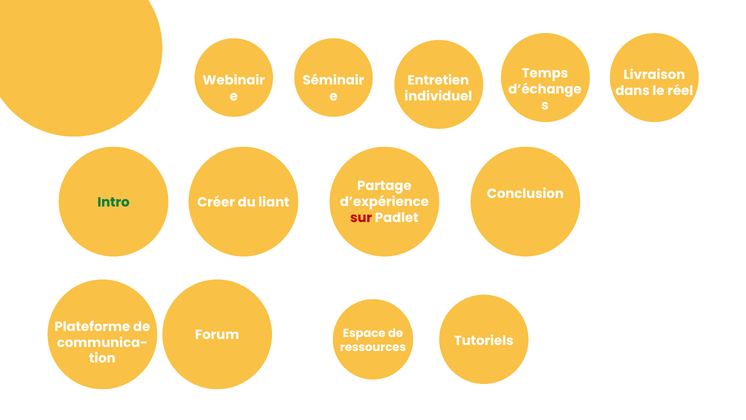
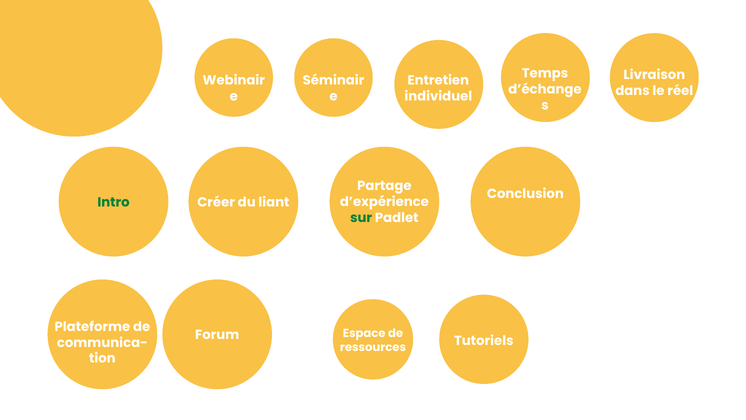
sur colour: red -> green (361, 217)
